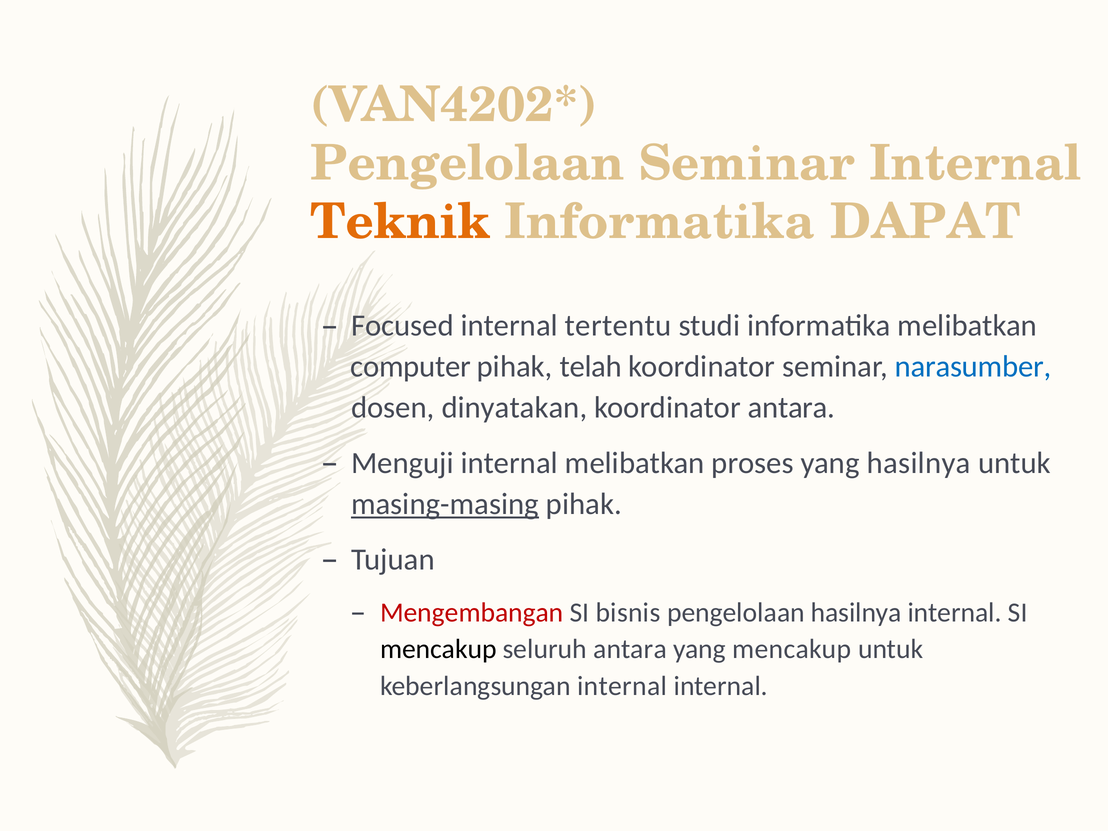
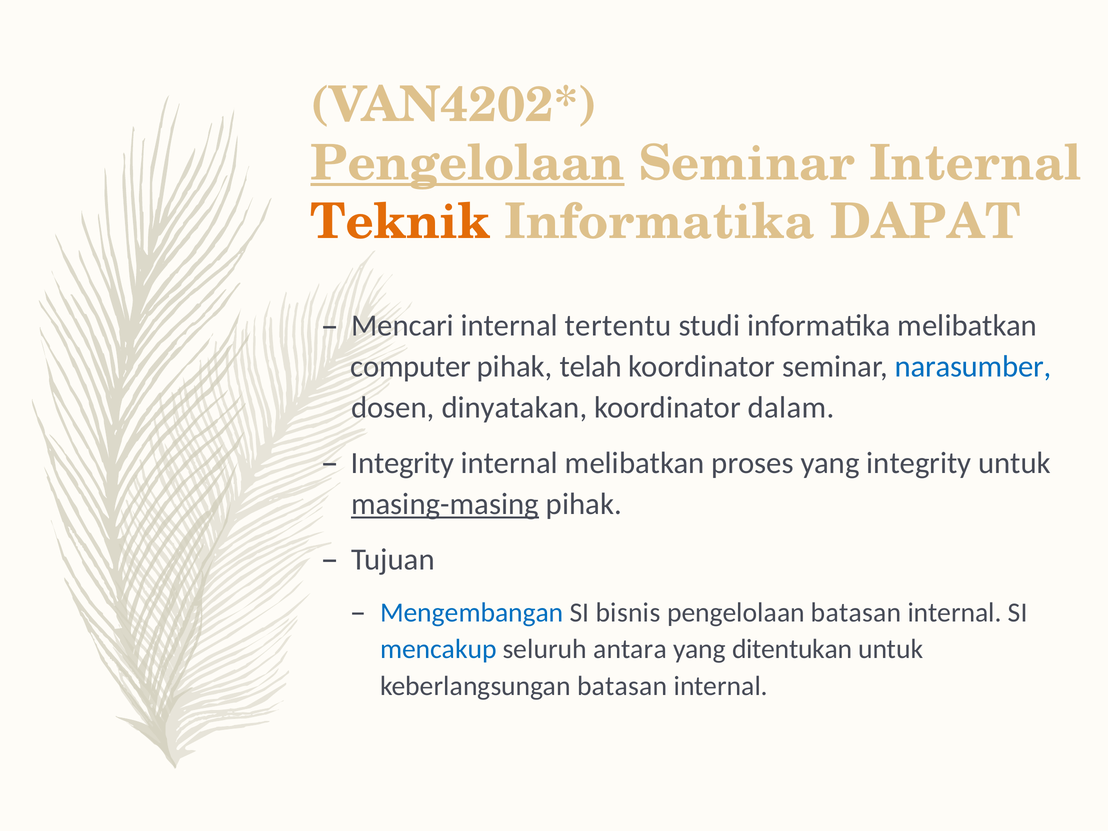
Pengelolaan underline: none -> present (468, 163)
Focused: Focused -> Mencari (402, 326)
koordinator antara: antara -> dalam (791, 408)
Menguji: Menguji -> Integrity (403, 463)
yang hasilnya: hasilnya -> integrity (919, 463)
Mengembangan colour: red -> blue (472, 612)
pengelolaan hasilnya: hasilnya -> batasan (856, 612)
mencakup colour: black -> blue (438, 649)
yang mencakup: mencakup -> ditentukan (792, 649)
keberlangsungan internal: internal -> batasan (622, 686)
